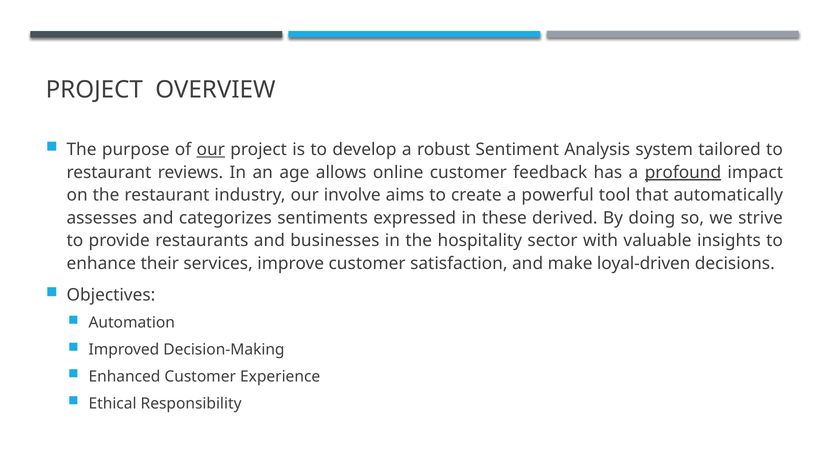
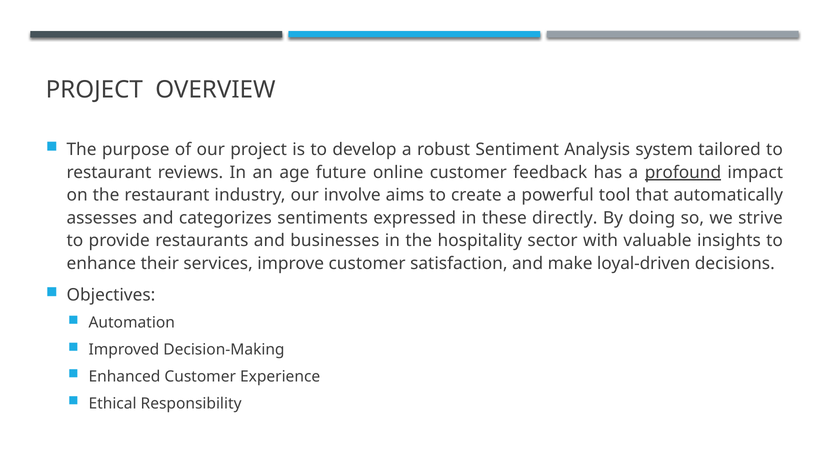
our underline: present -> none (211, 150)
allows: allows -> future (341, 172)
derived: derived -> directly (565, 218)
